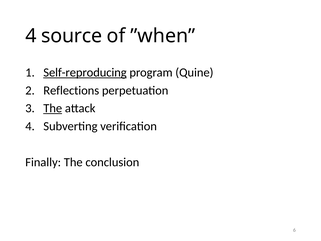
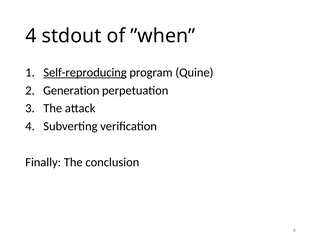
source: source -> stdout (72, 36)
Reflections: Reflections -> Generation (71, 90)
The underline: present -> none (53, 108)
